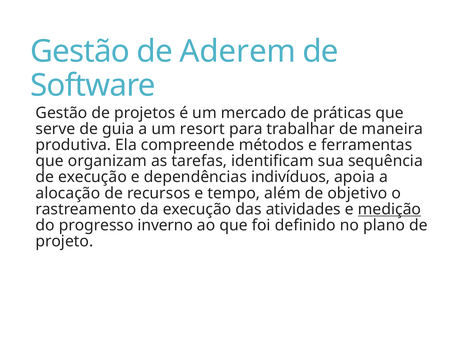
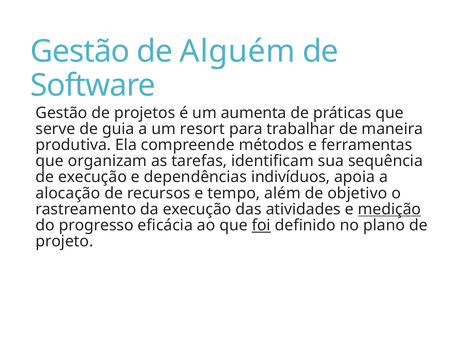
Aderem: Aderem -> Alguém (238, 51)
mercado: mercado -> aumenta (254, 113)
inverno: inverno -> eficácia (165, 225)
foi underline: none -> present (261, 225)
